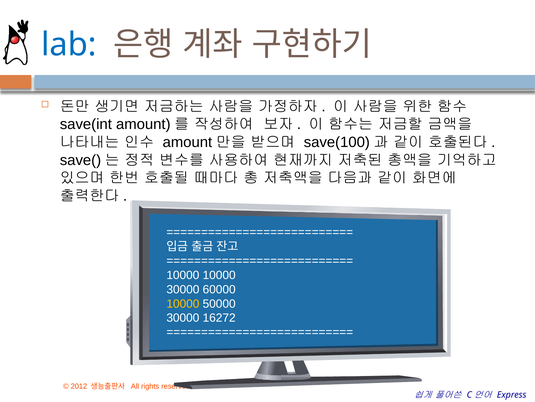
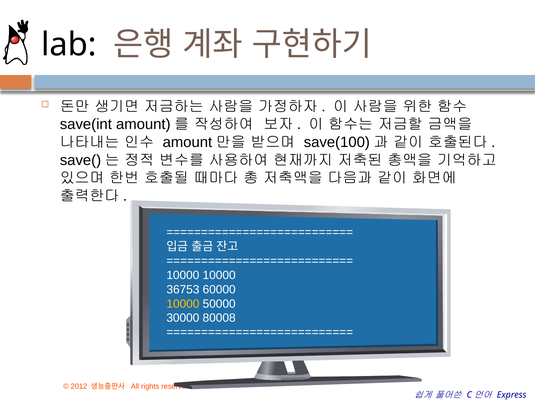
lab colour: blue -> black (69, 45)
30000: 30000 -> 36753 (183, 289)
16272: 16272 -> 80008 (219, 317)
